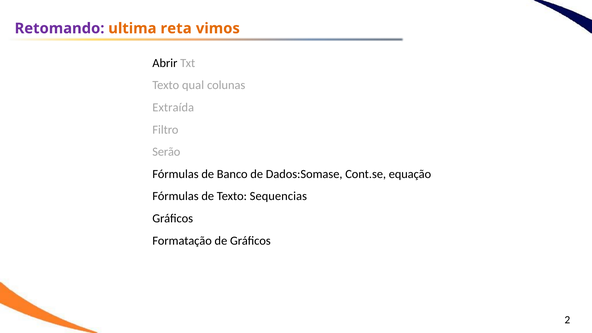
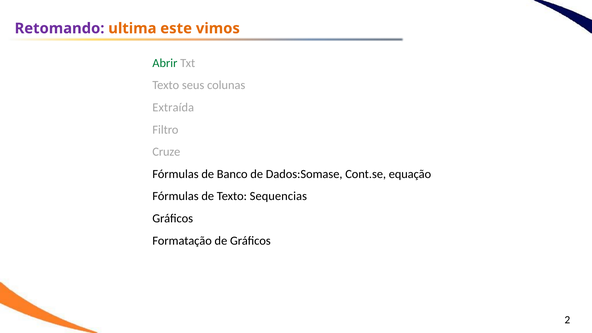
reta: reta -> este (176, 28)
Abrir colour: black -> green (165, 63)
qual: qual -> seus (193, 85)
Serão: Serão -> Cruze (166, 152)
